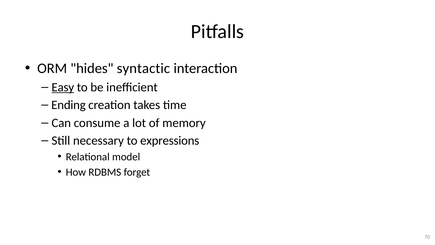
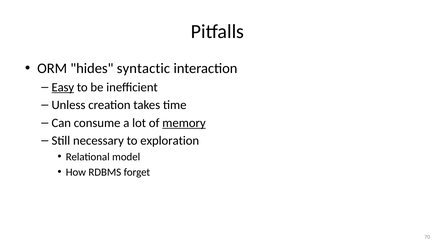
Ending: Ending -> Unless (68, 105)
memory underline: none -> present (184, 123)
expressions: expressions -> exploration (170, 141)
